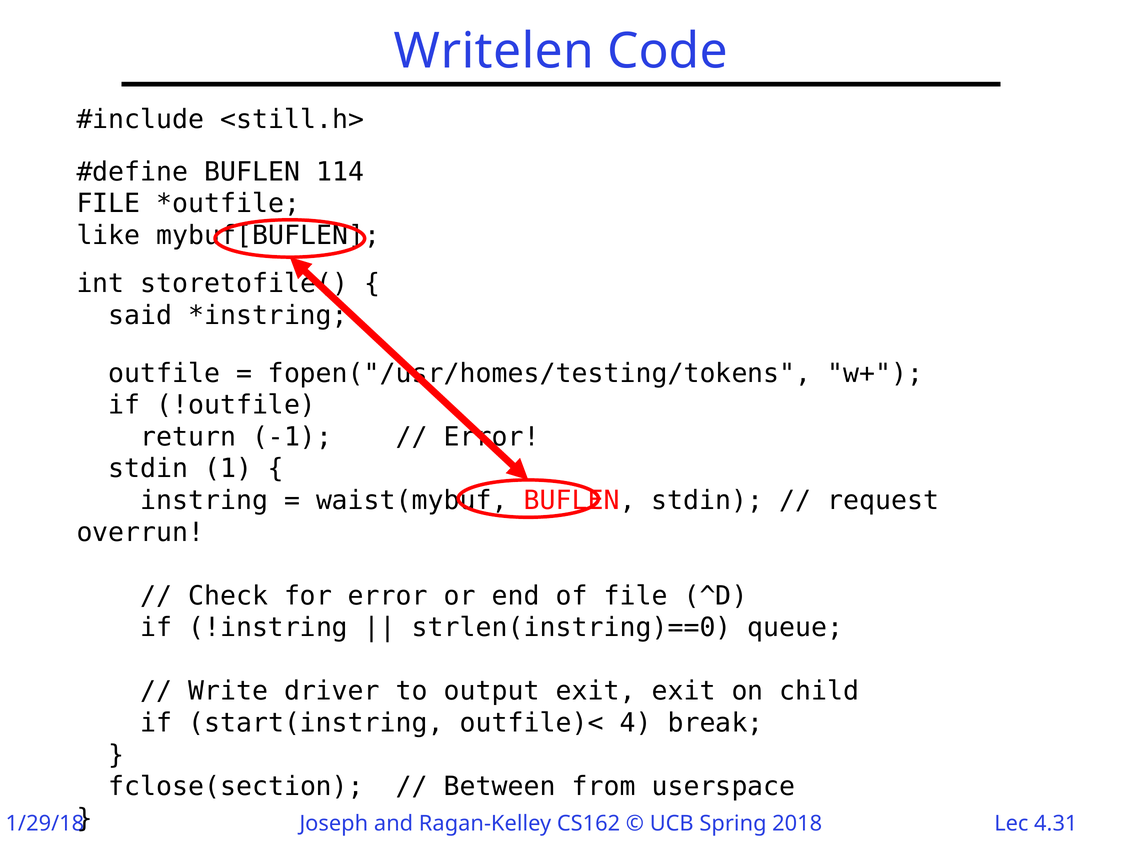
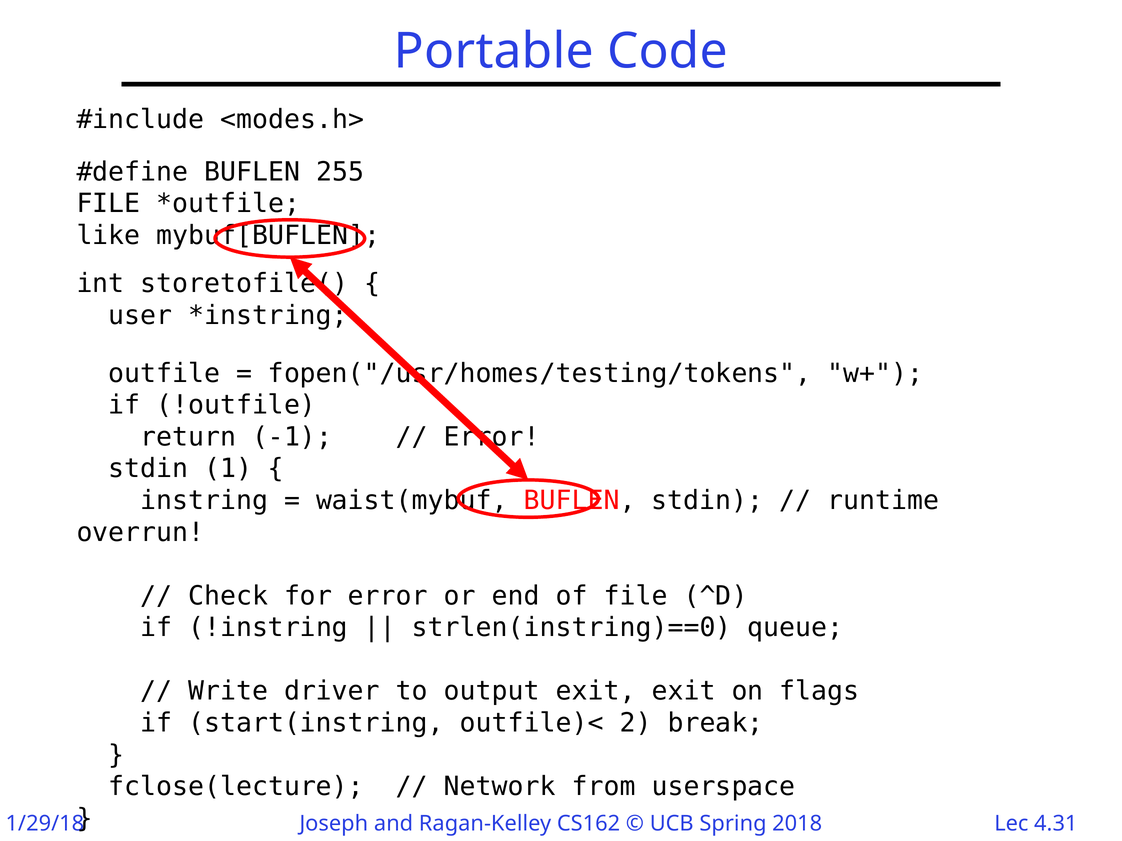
Writelen: Writelen -> Portable (494, 51)
<still.h>: <still.h> -> <modes.h> (292, 120)
114: 114 -> 255 (340, 172)
said: said -> user (140, 316)
request: request -> runtime (883, 501)
child: child -> flags (819, 692)
4: 4 -> 2 (636, 723)
fclose(section: fclose(section -> fclose(lecture (236, 787)
Between: Between -> Network (500, 787)
